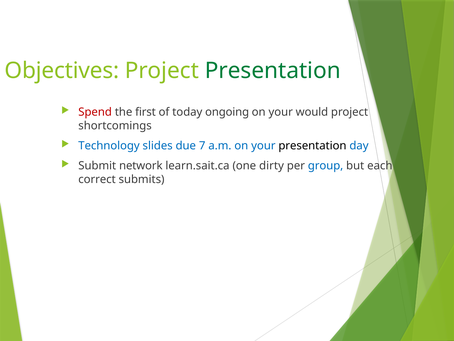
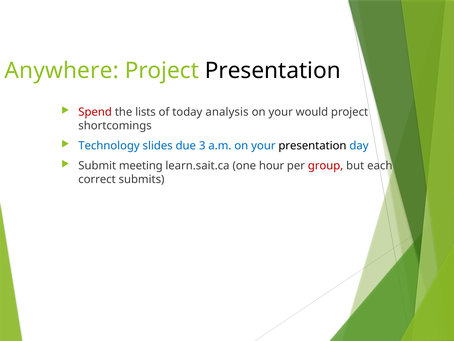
Objectives: Objectives -> Anywhere (62, 70)
Presentation colour: green -> black (273, 70)
first: first -> lists (146, 112)
ongoing: ongoing -> analysis (227, 112)
7: 7 -> 3 (202, 146)
network: network -> meeting (141, 166)
dirty: dirty -> hour (272, 166)
group colour: blue -> red (326, 166)
